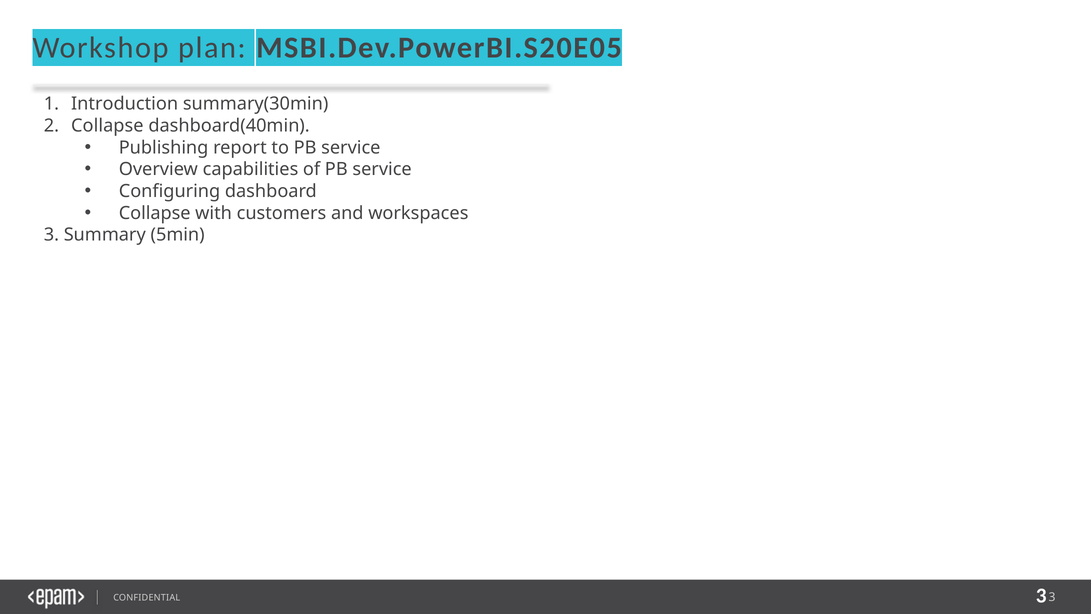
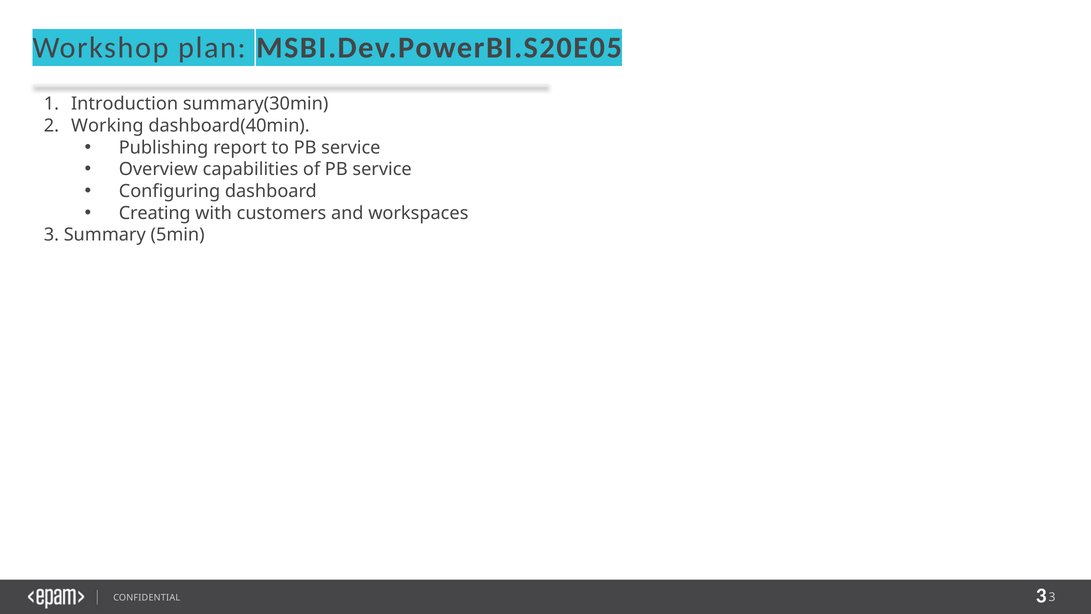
Collapse: Collapse -> Working (107, 126)
Collapse: Collapse -> Creating (155, 213)
